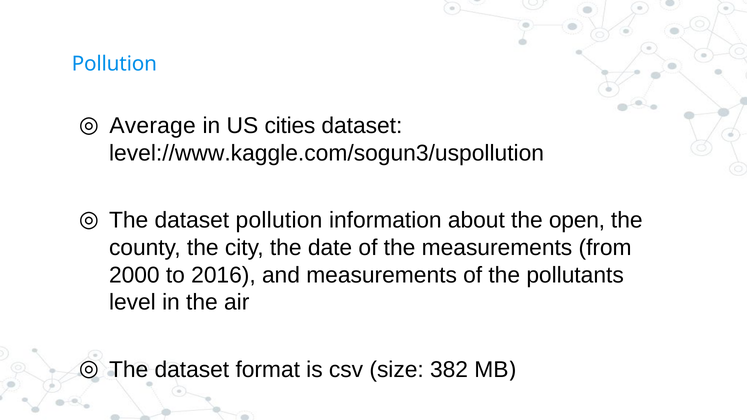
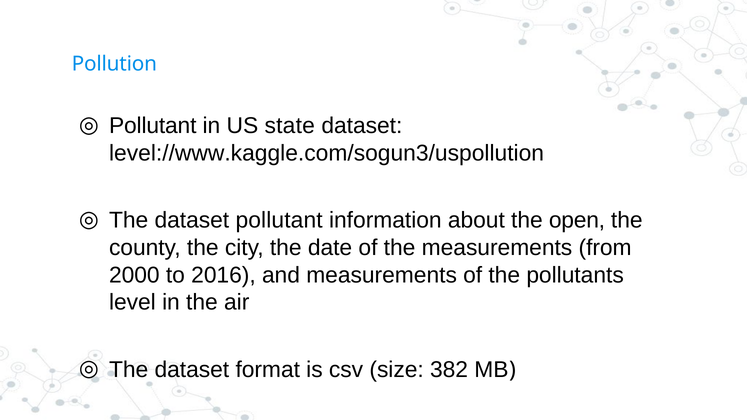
Average: Average -> Pollutant (153, 126)
cities: cities -> state (290, 126)
dataset pollution: pollution -> pollutant (279, 220)
